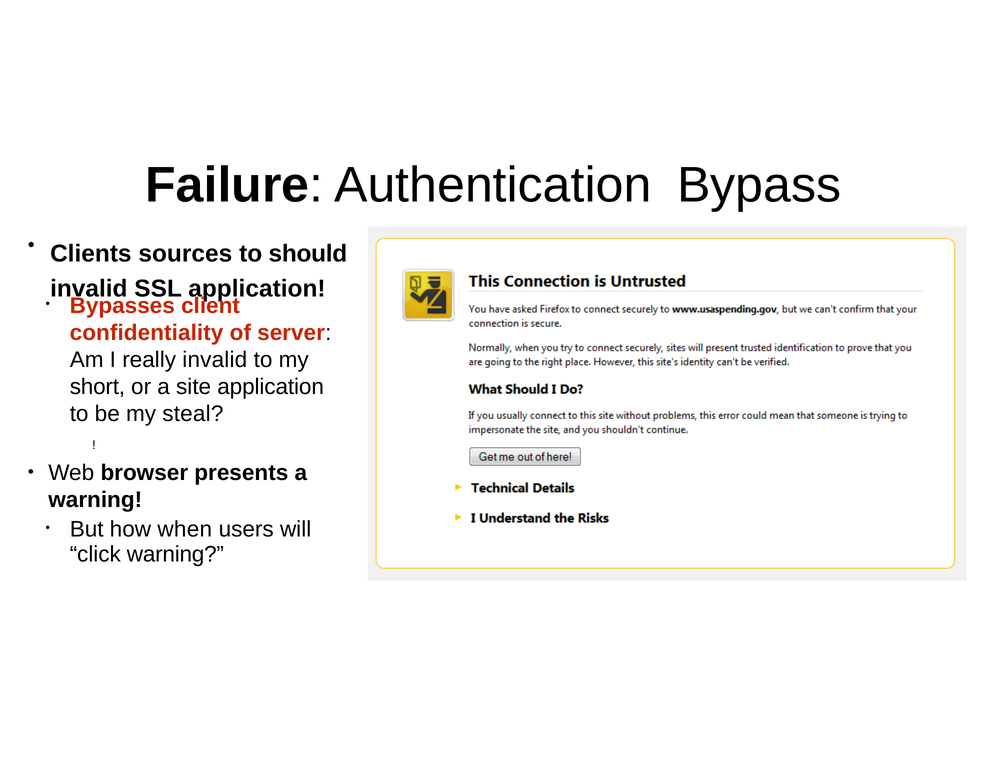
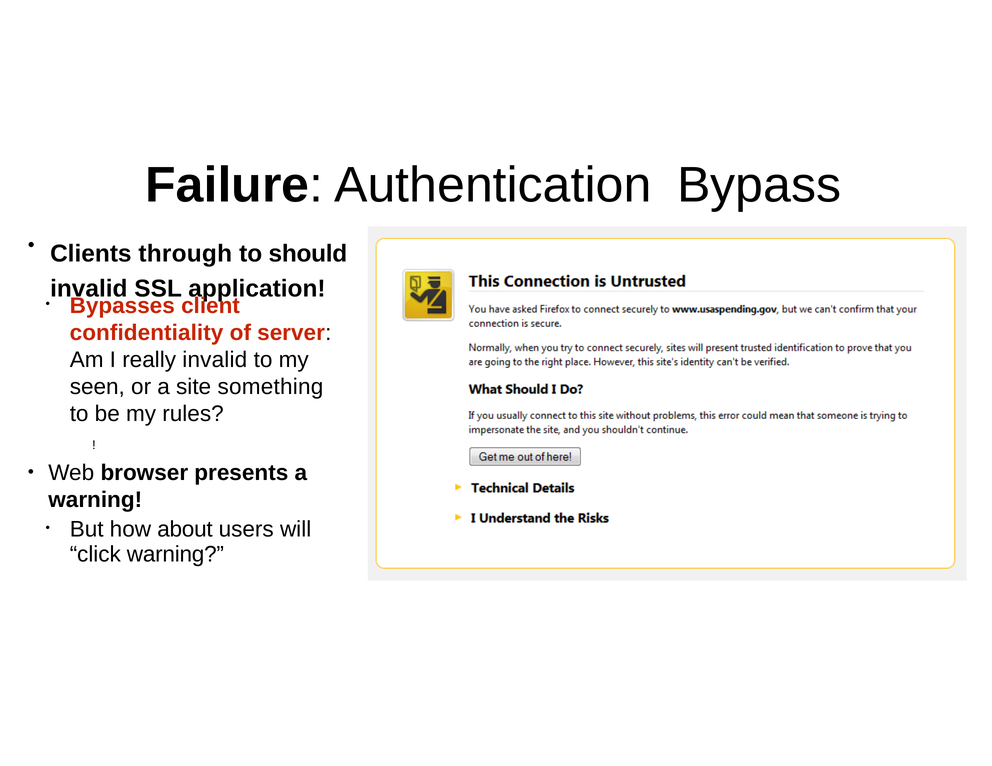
sources: sources -> through (185, 254)
short: short -> seen (97, 387)
site application: application -> something (270, 387)
steal: steal -> rules (193, 414)
when: when -> about (185, 530)
